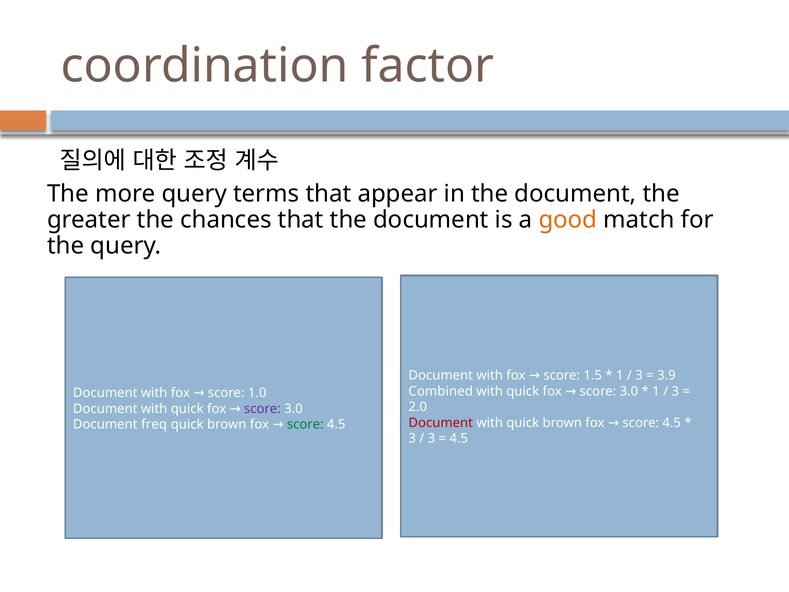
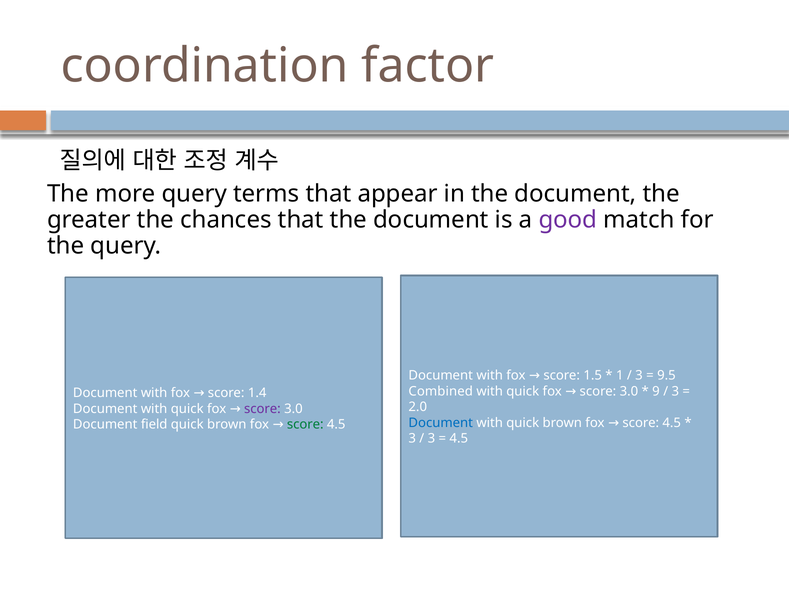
good colour: orange -> purple (568, 220)
3.9: 3.9 -> 9.5 (666, 375)
1: 1 -> 9 (656, 391)
1.0: 1.0 -> 1.4 (257, 393)
Document colour: red -> blue (441, 423)
freq: freq -> field (154, 424)
